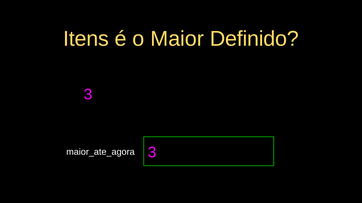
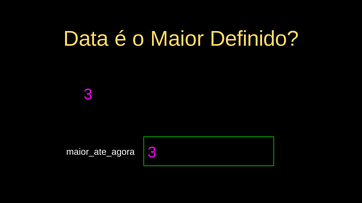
Itens: Itens -> Data (86, 39)
